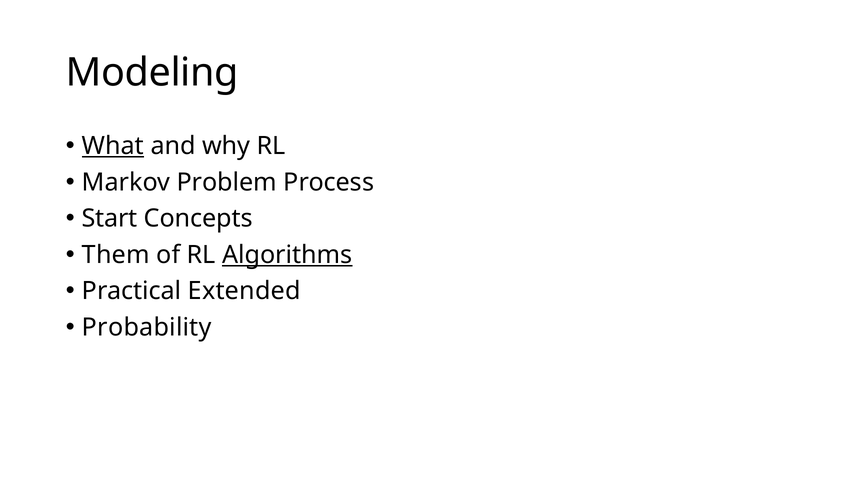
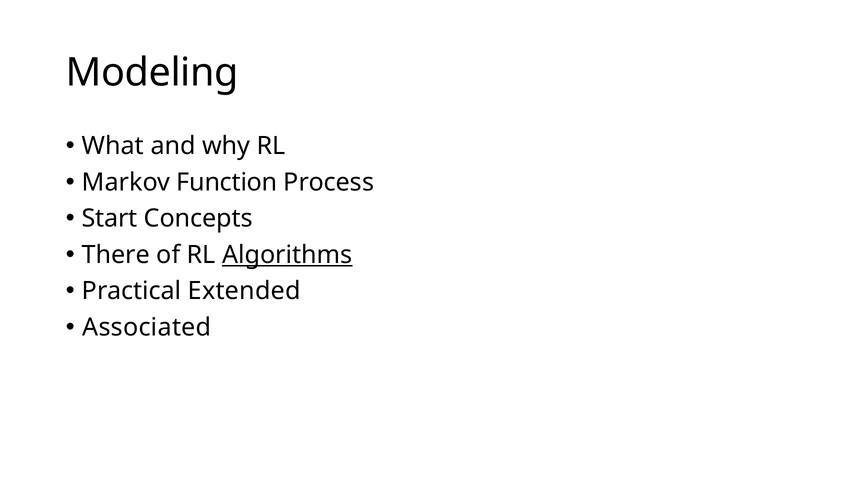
What underline: present -> none (113, 146)
Problem: Problem -> Function (227, 182)
Them: Them -> There (116, 254)
Probability: Probability -> Associated (147, 327)
